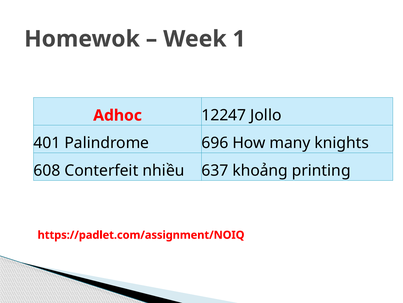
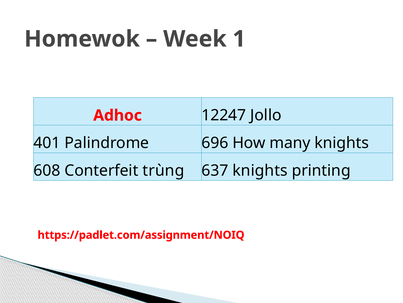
nhiều: nhiều -> trùng (163, 170)
637 khoảng: khoảng -> knights (260, 170)
